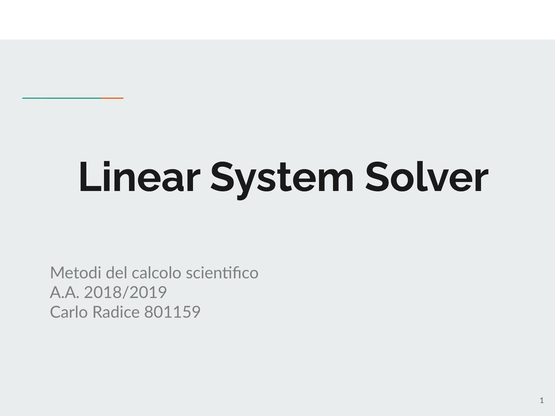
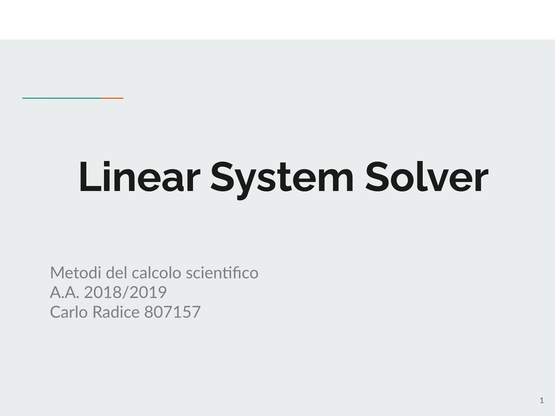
801159: 801159 -> 807157 (173, 313)
